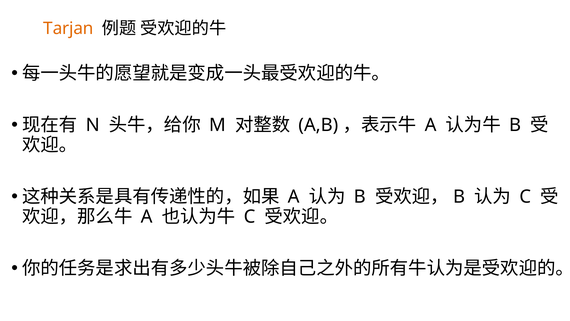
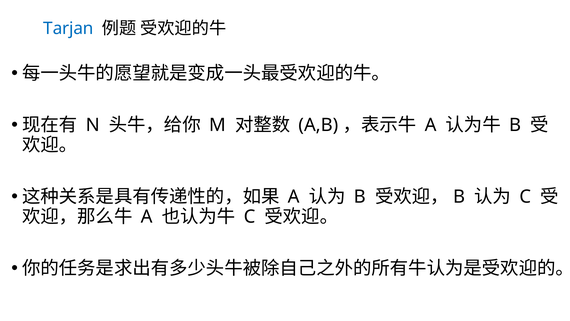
Tarjan colour: orange -> blue (68, 28)
